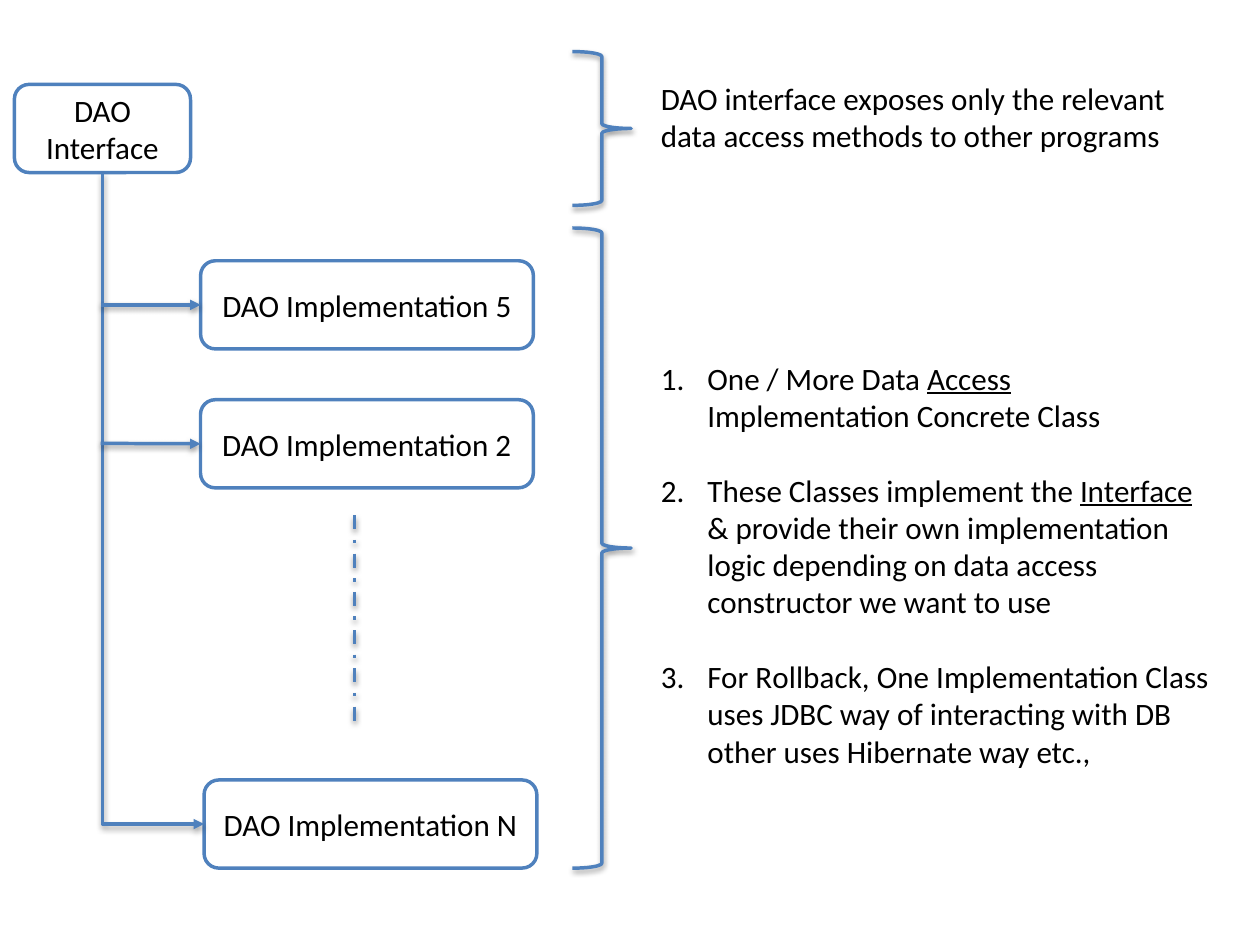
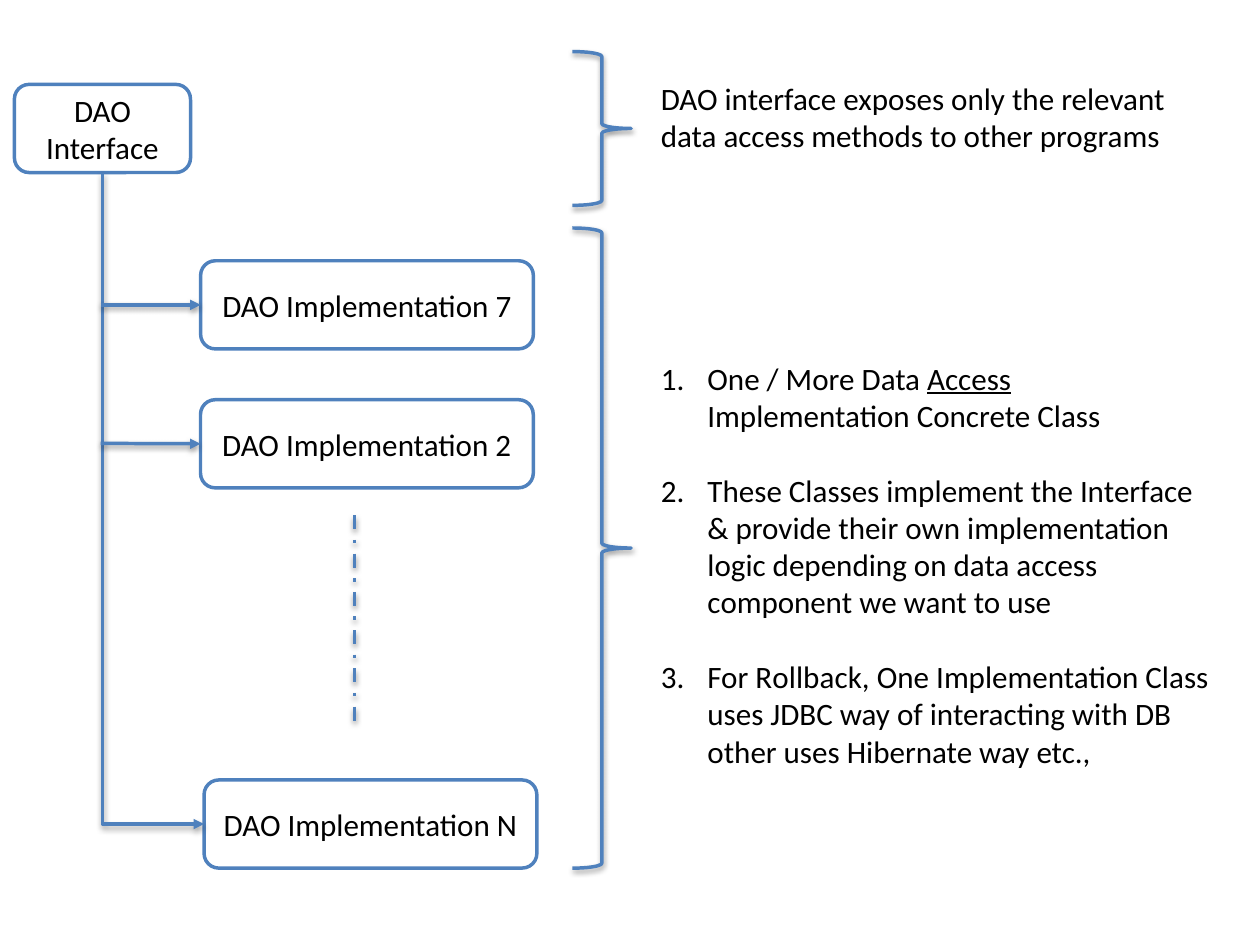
5: 5 -> 7 (503, 307)
Interface underline: present -> none (1136, 491)
constructor: constructor -> component (780, 603)
